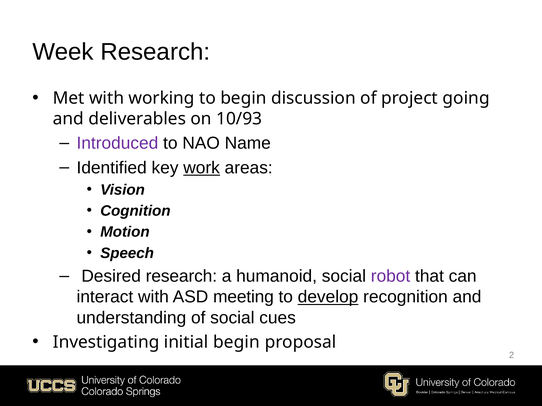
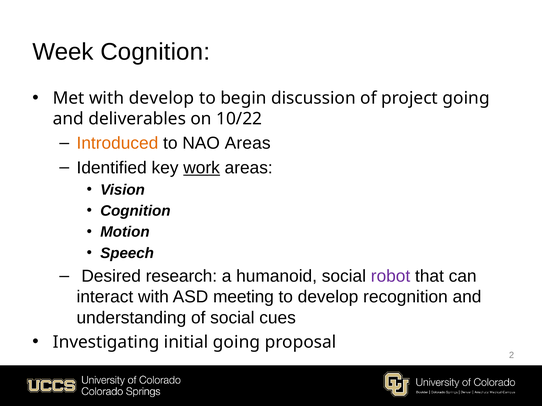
Week Research: Research -> Cognition (155, 52)
with working: working -> develop (161, 98)
10/93: 10/93 -> 10/22 (239, 119)
Introduced colour: purple -> orange (117, 143)
NAO Name: Name -> Areas (248, 143)
develop underline: present -> none (328, 297)
initial begin: begin -> going (237, 342)
